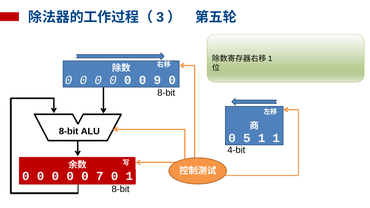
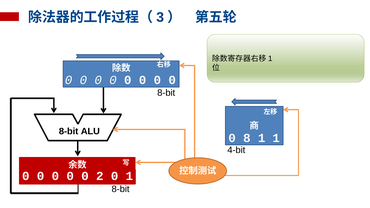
9: 9 -> 0 (157, 80)
5: 5 -> 8 (247, 138)
7: 7 -> 2 (100, 176)
